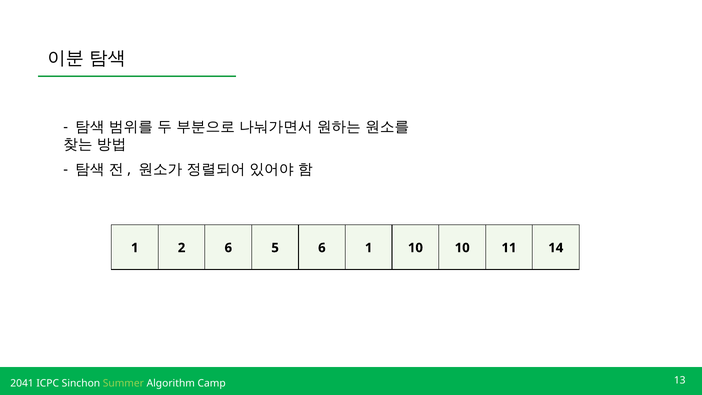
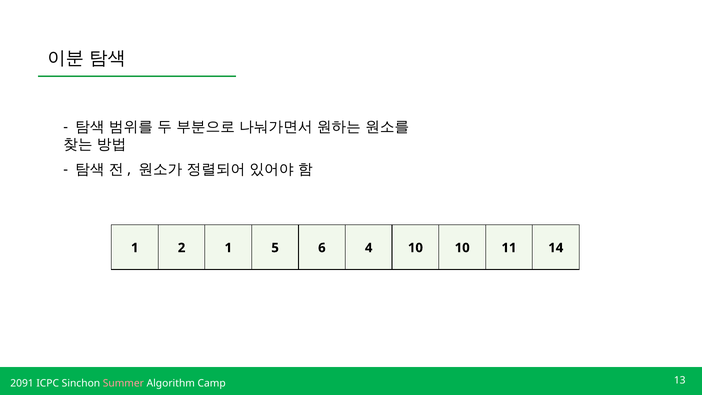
2 6: 6 -> 1 (228, 248)
6 1: 1 -> 4 (369, 248)
2041: 2041 -> 2091 (22, 383)
Summer colour: light green -> pink (123, 383)
